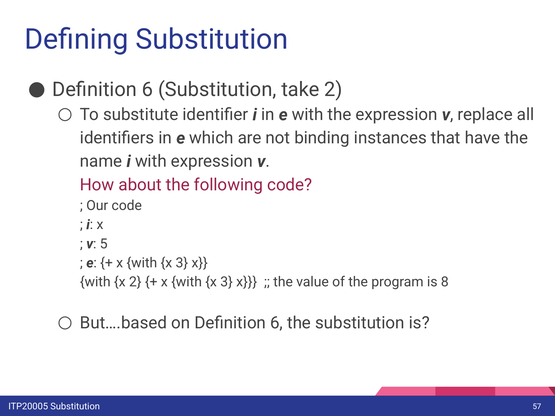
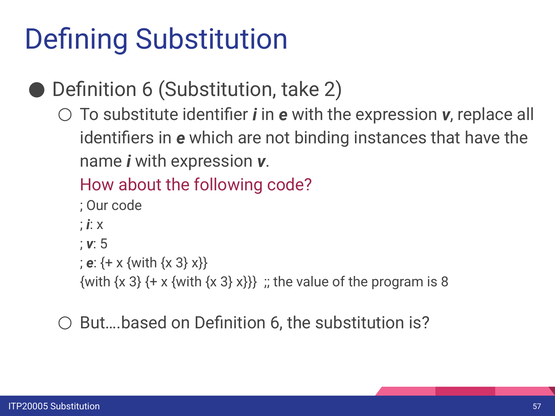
2: 2 -> 3 (135, 282)
